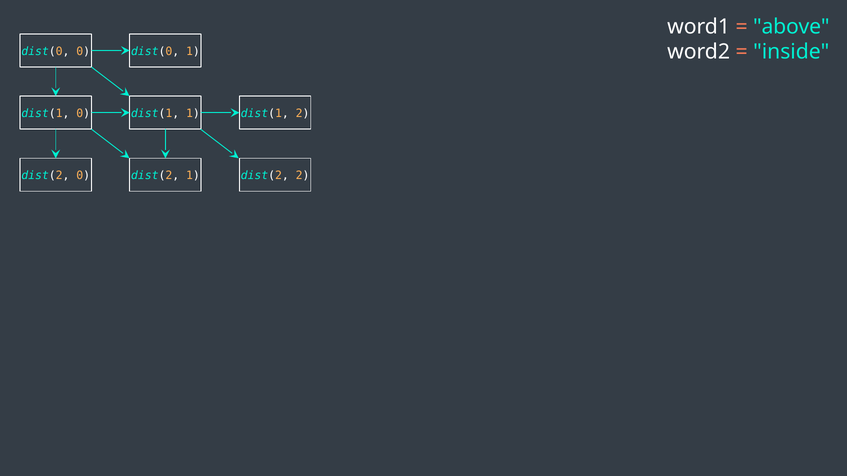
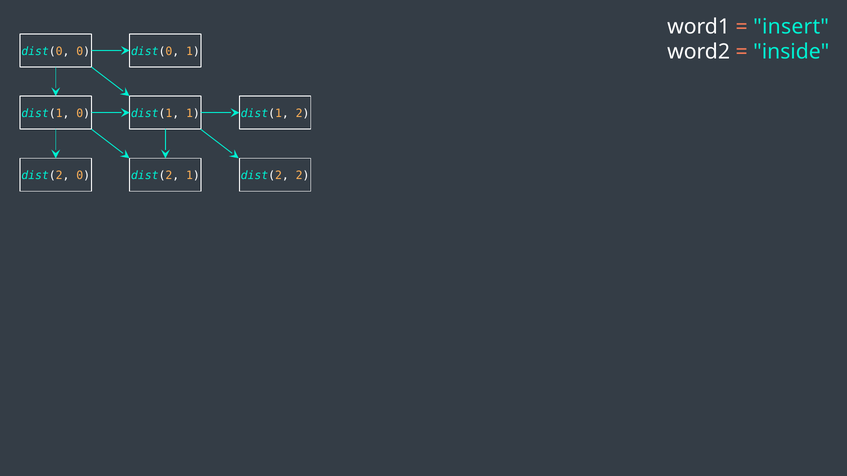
above: above -> insert (791, 27)
